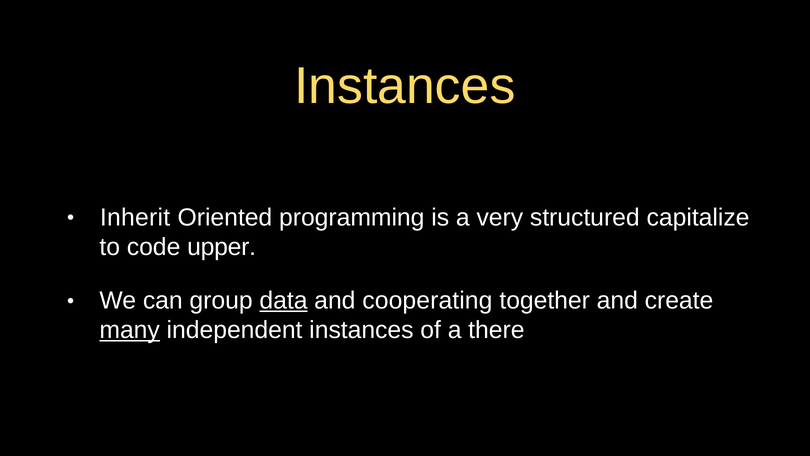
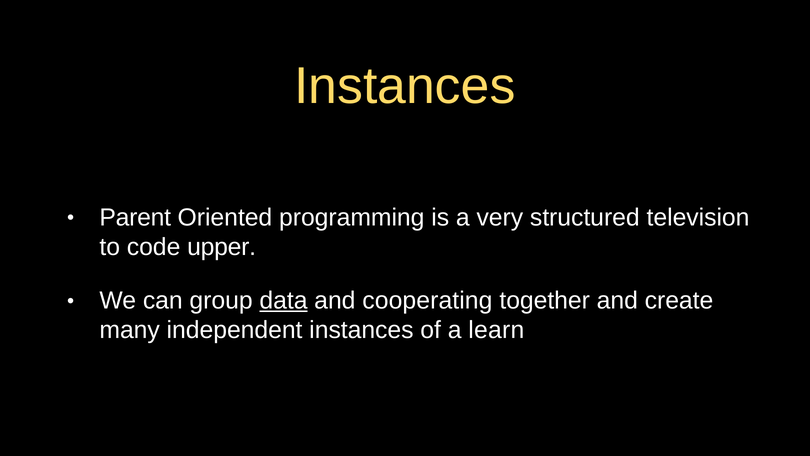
Inherit: Inherit -> Parent (135, 217)
capitalize: capitalize -> television (698, 217)
many underline: present -> none (130, 330)
there: there -> learn (496, 330)
